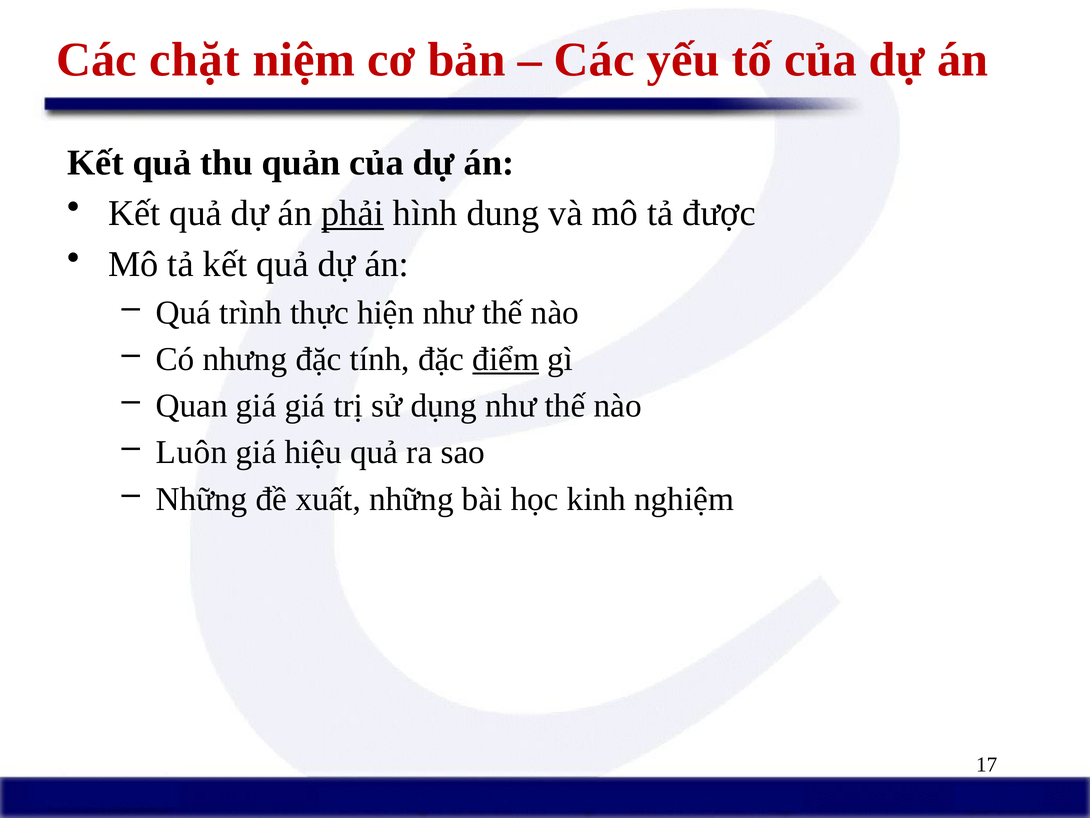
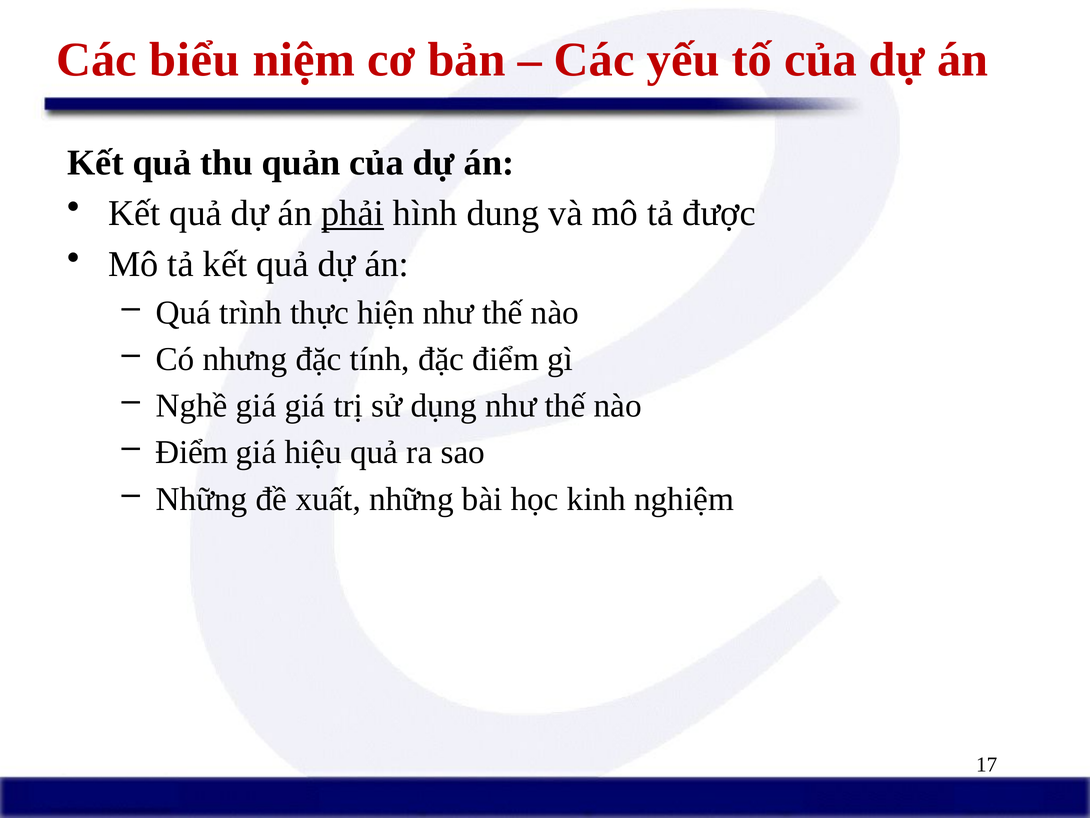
chặt: chặt -> biểu (195, 60)
điểm underline: present -> none (506, 359)
Quan: Quan -> Nghề (192, 406)
Luôn: Luôn -> Điểm (192, 452)
